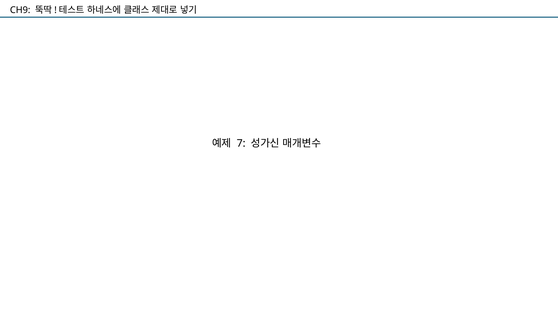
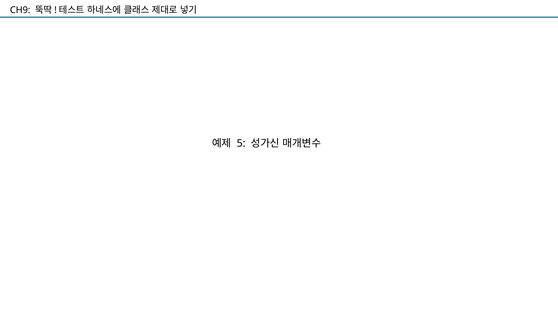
7: 7 -> 5 (241, 143)
